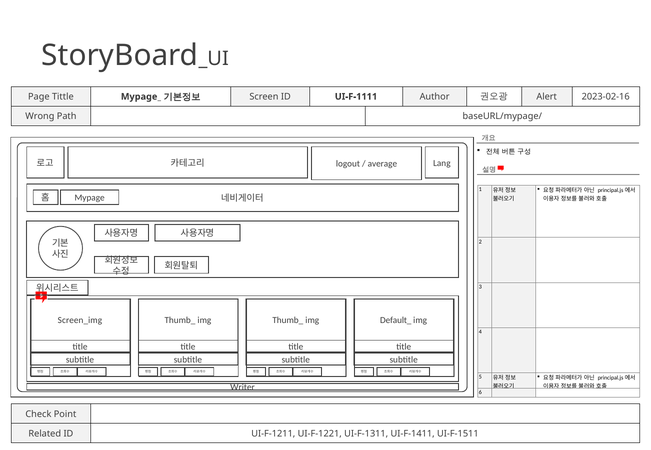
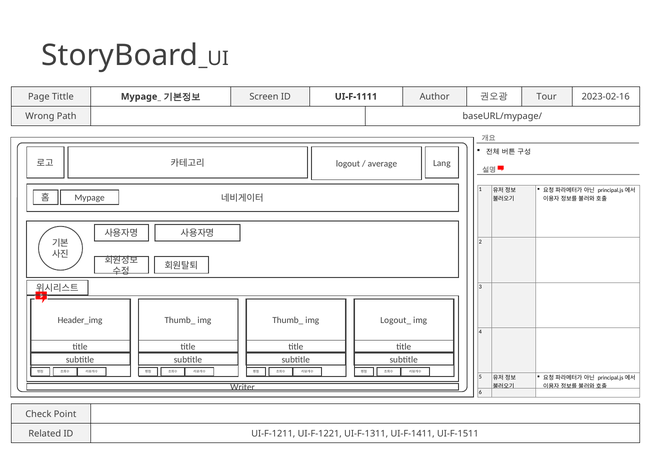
Alert: Alert -> Tour (547, 97)
Screen_img: Screen_img -> Header_img (80, 321)
Default_: Default_ -> Logout_ (396, 321)
